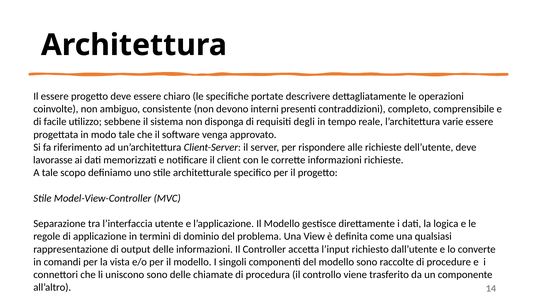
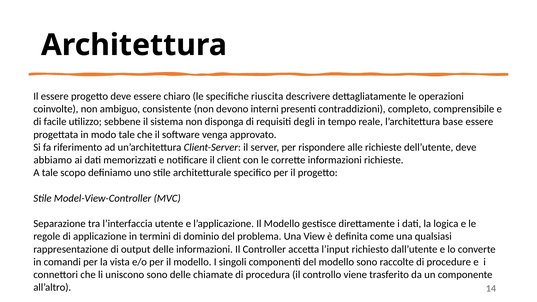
portate: portate -> riuscita (267, 96)
varie: varie -> base (453, 122)
lavorasse: lavorasse -> abbiamo (53, 160)
